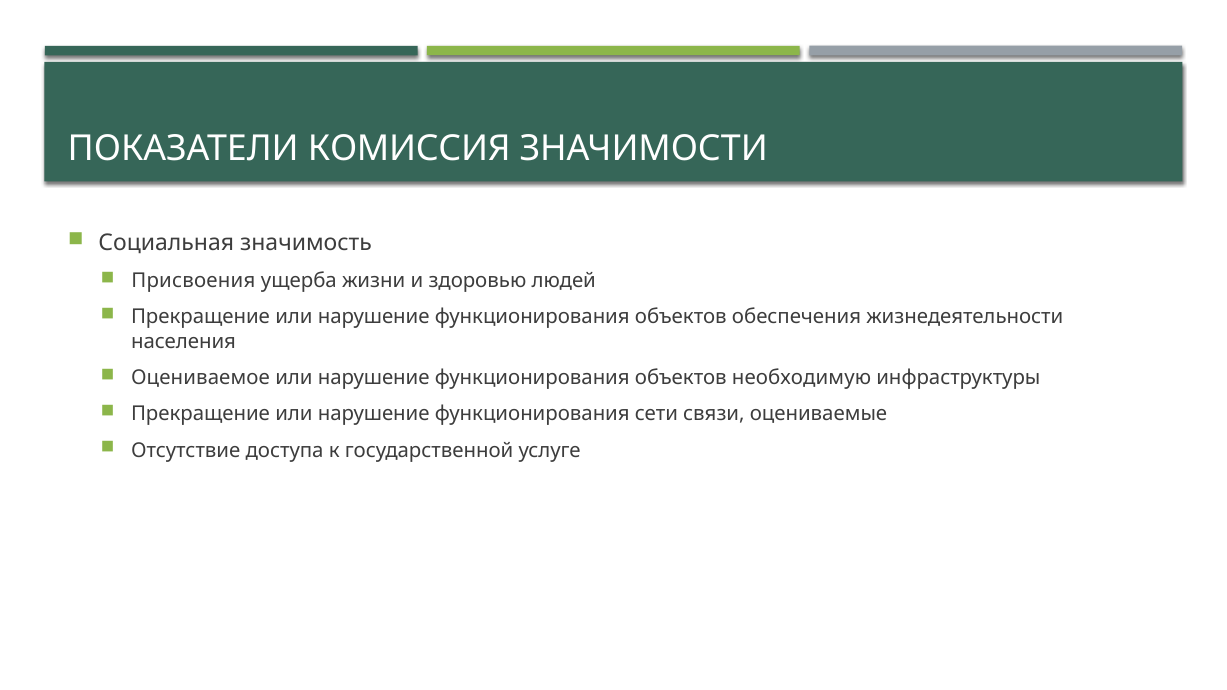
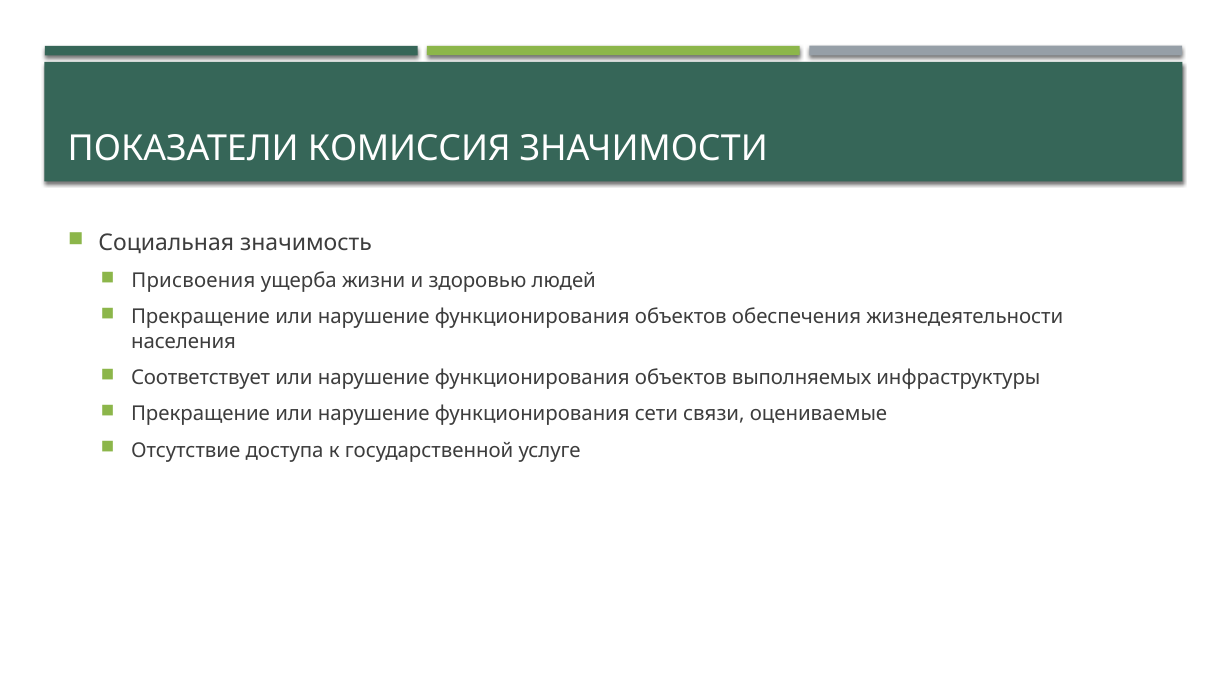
Оцениваемое: Оцениваемое -> Соответствует (201, 378)
необходимую: необходимую -> выполняемых (802, 378)
